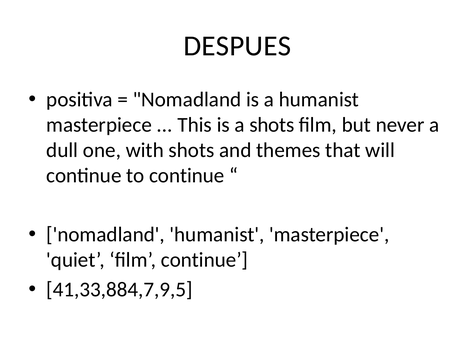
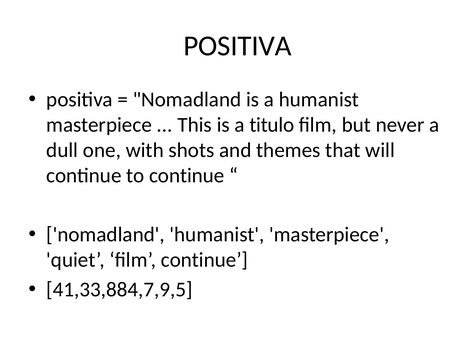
DESPUES: DESPUES -> POSITIVA (238, 46)
a shots: shots -> titulo (272, 125)
